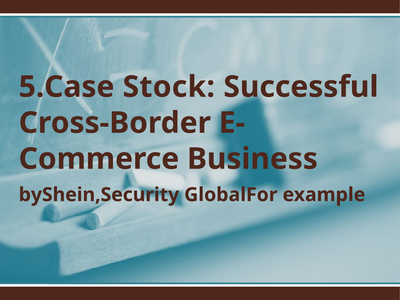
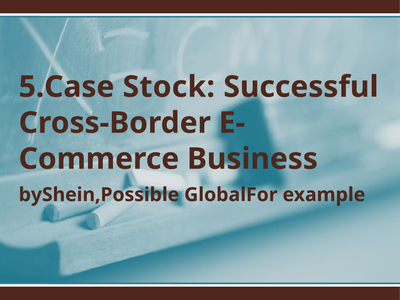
byShein,Security: byShein,Security -> byShein,Possible (99, 195)
